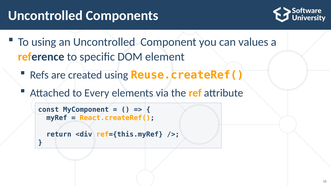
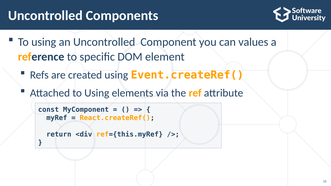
Reuse.createRef(: Reuse.createRef( -> Event.createRef( (187, 75)
Attached to Every: Every -> Using (97, 93)
